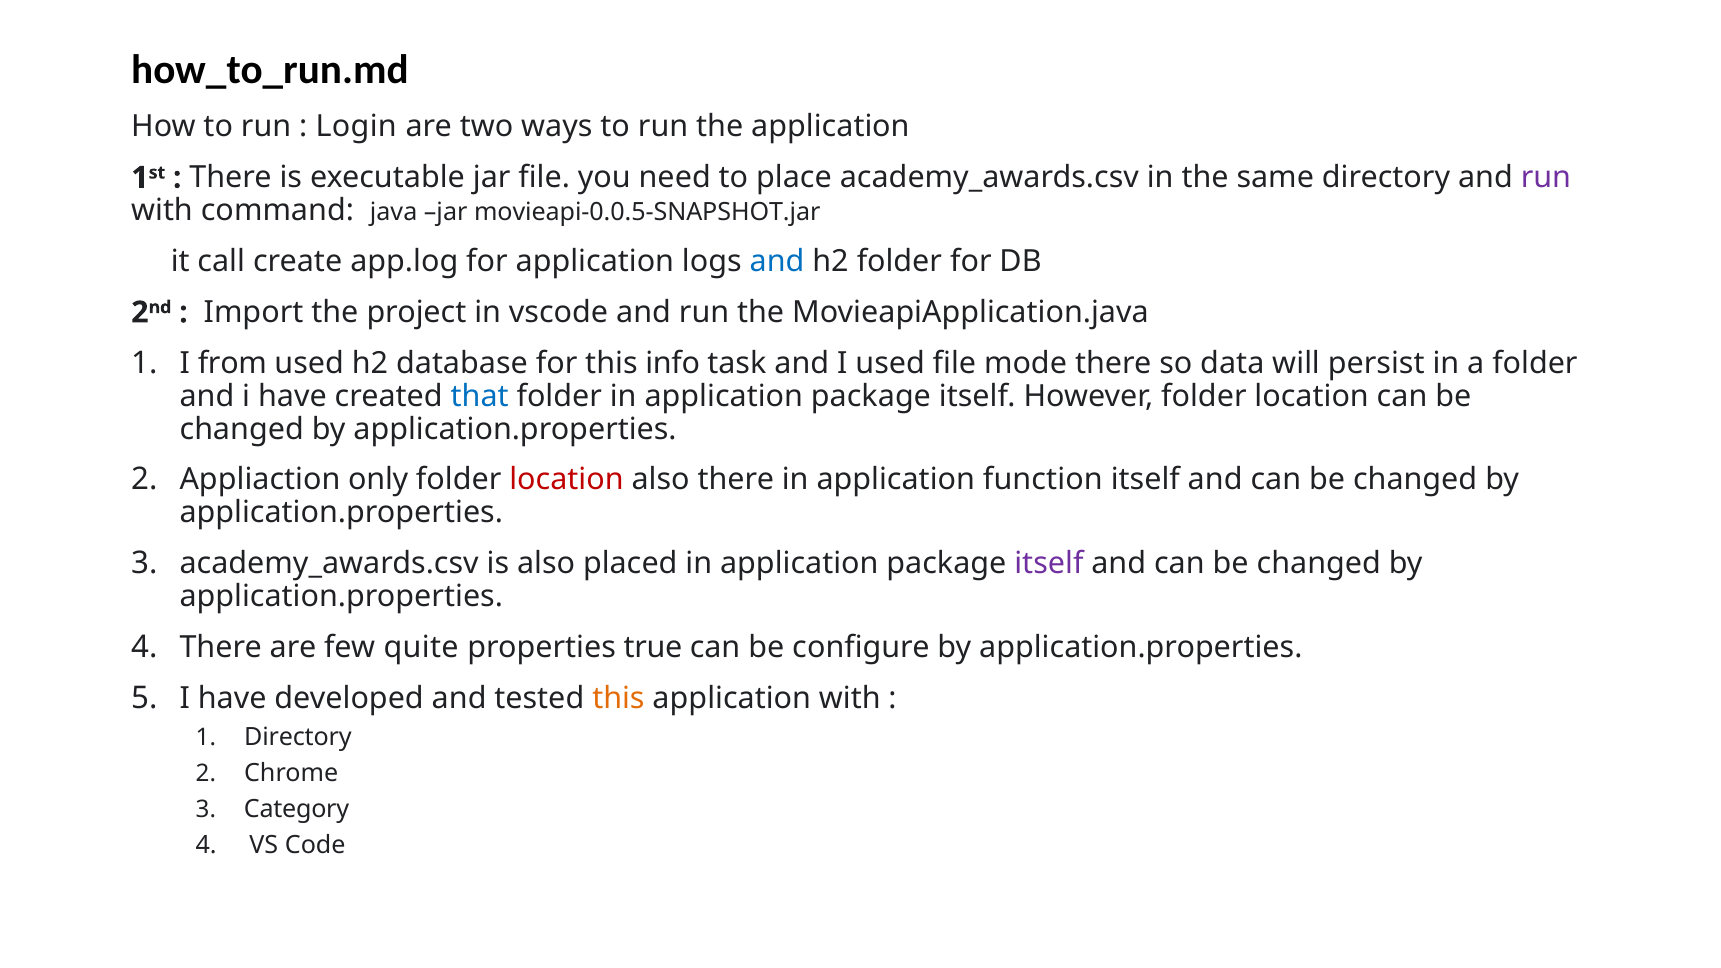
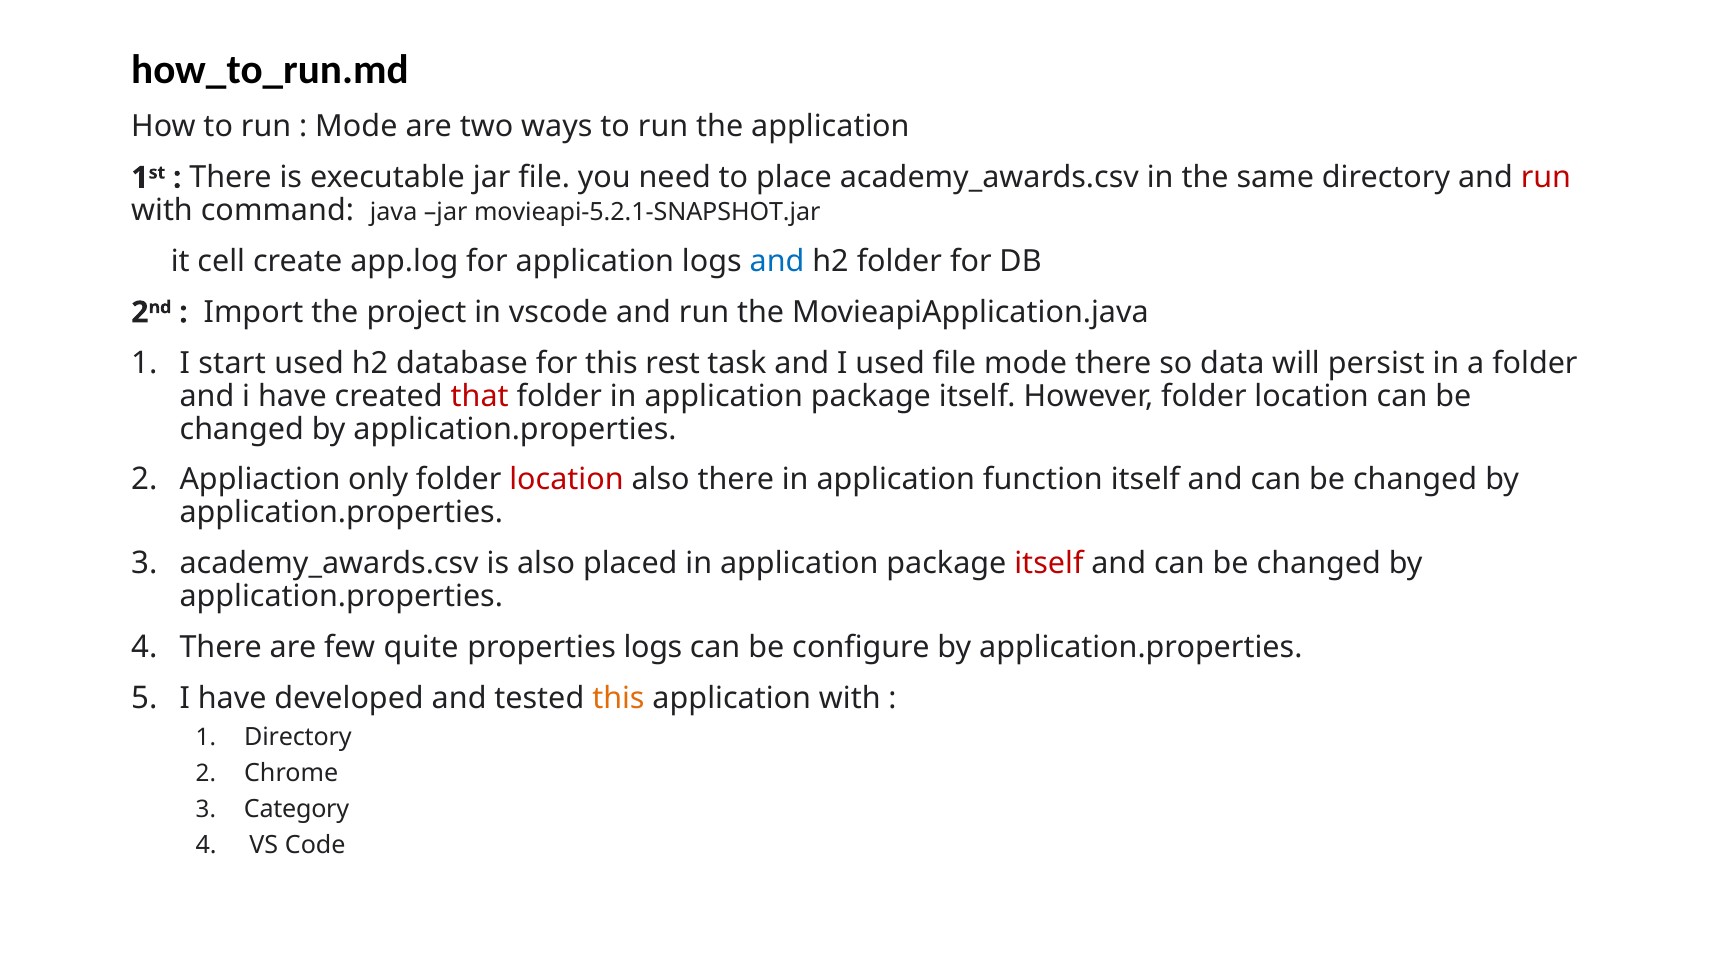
Login: Login -> Mode (356, 127)
run colour: purple -> red (1546, 178)
movieapi-0.0.5-SNAPSHOT.jar: movieapi-0.0.5-SNAPSHOT.jar -> movieapi-5.2.1-SNAPSHOT.jar (647, 212)
call: call -> cell (221, 262)
from: from -> start (232, 363)
info: info -> rest (673, 363)
that colour: blue -> red (480, 396)
itself colour: purple -> red (1049, 564)
properties true: true -> logs (653, 648)
